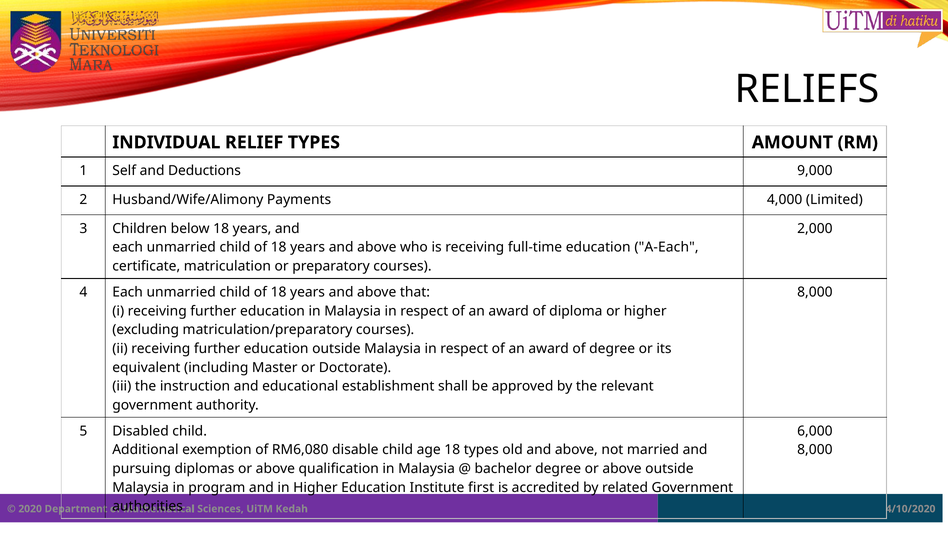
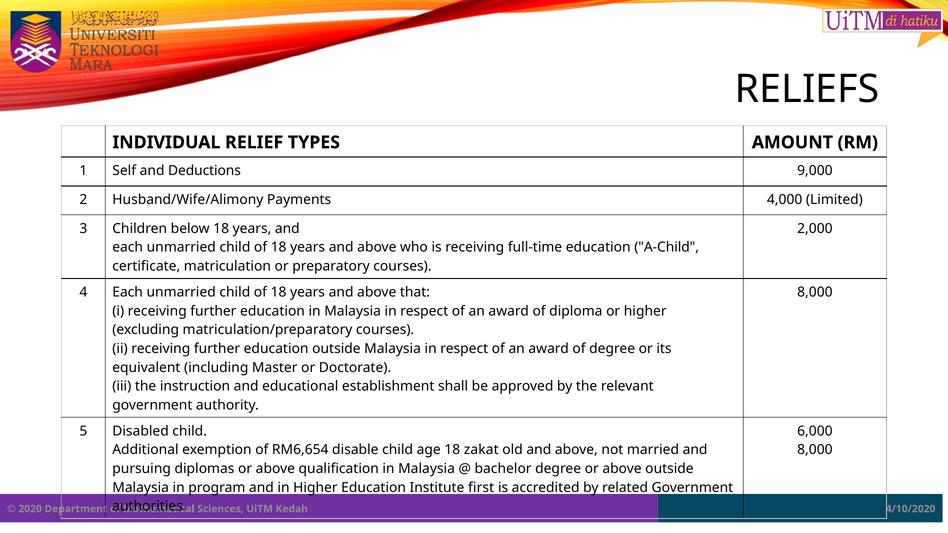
A-Each: A-Each -> A-Child (667, 247)
RM6,080: RM6,080 -> RM6,654 (300, 450)
18 types: types -> zakat (481, 450)
